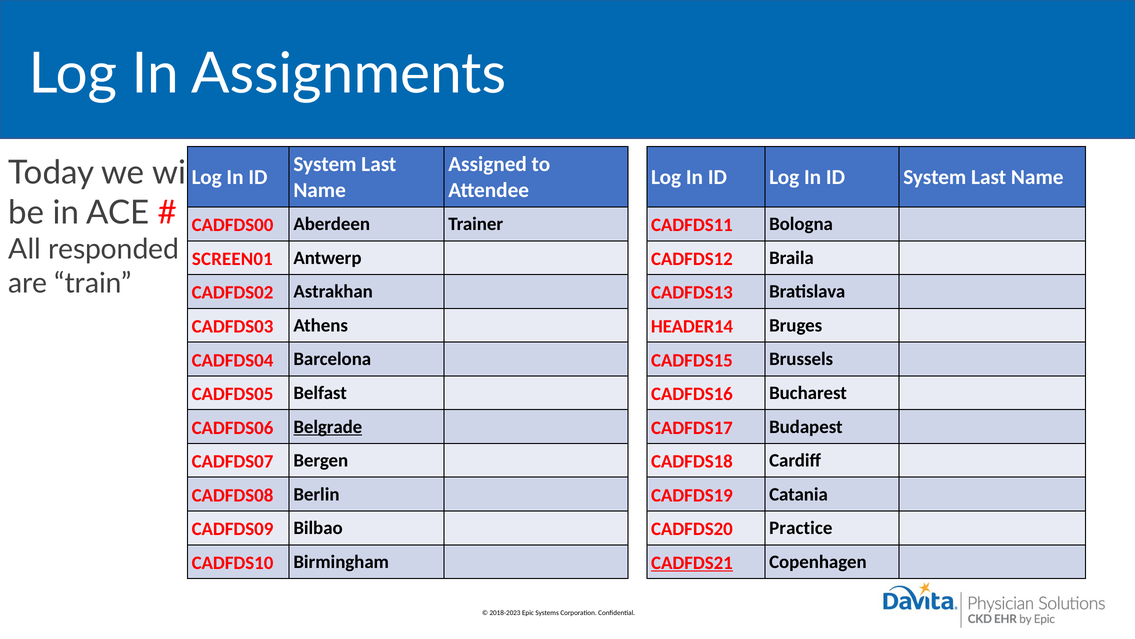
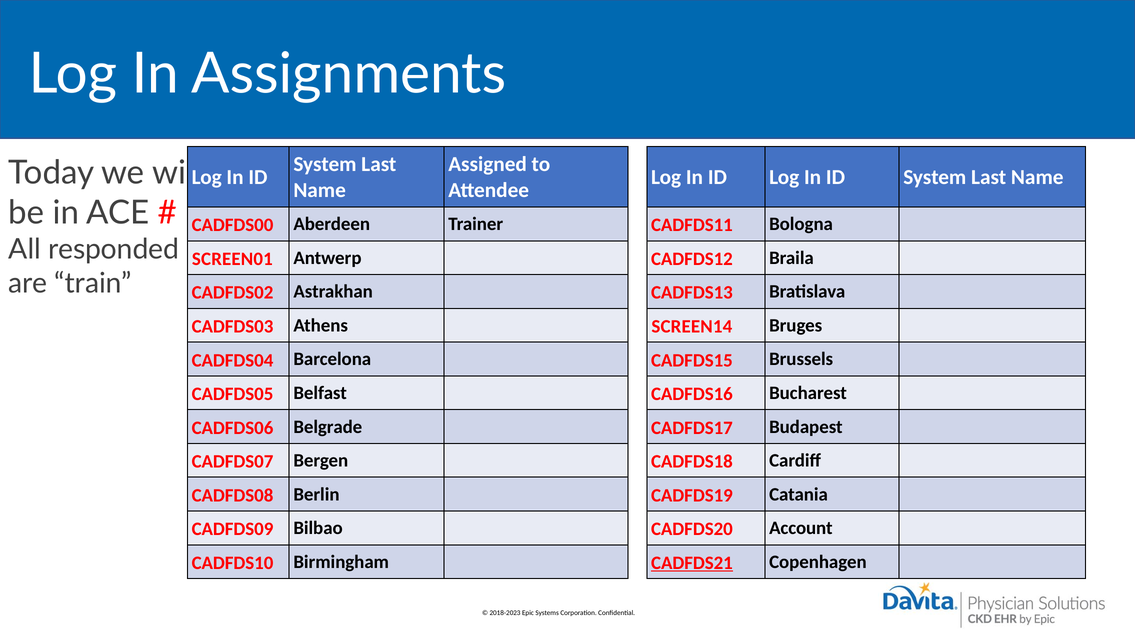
HEADER14: HEADER14 -> SCREEN14 (692, 326)
Belgrade underline: present -> none (328, 426)
Practice: Practice -> Account (801, 528)
